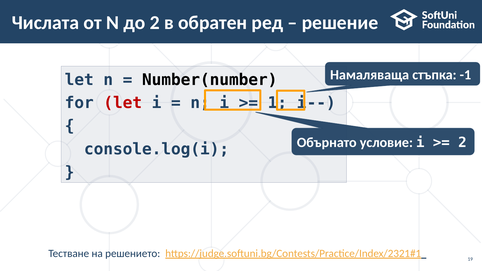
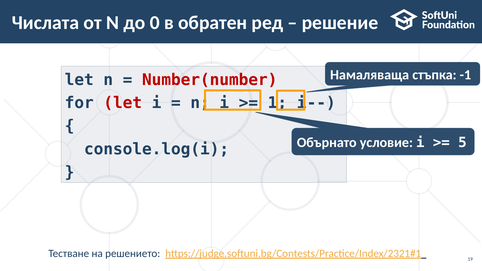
до 2: 2 -> 0 (155, 23)
Number(number colour: black -> red (210, 80)
2: 2 -> 5 (462, 143)
